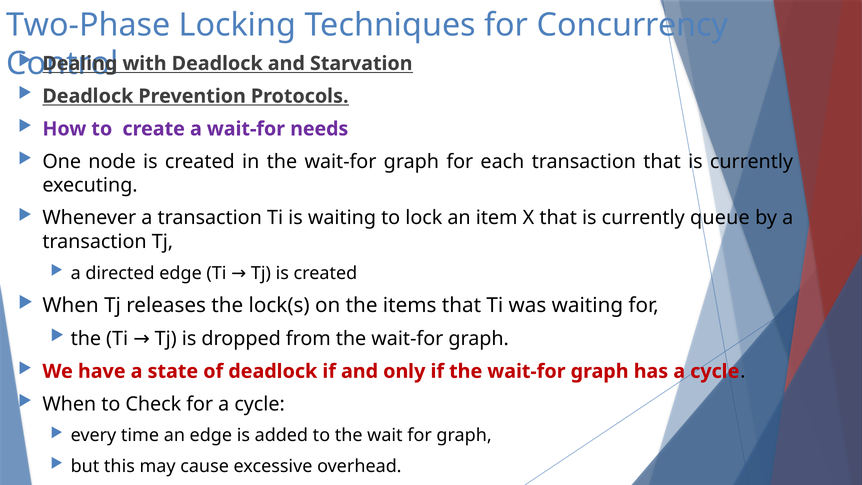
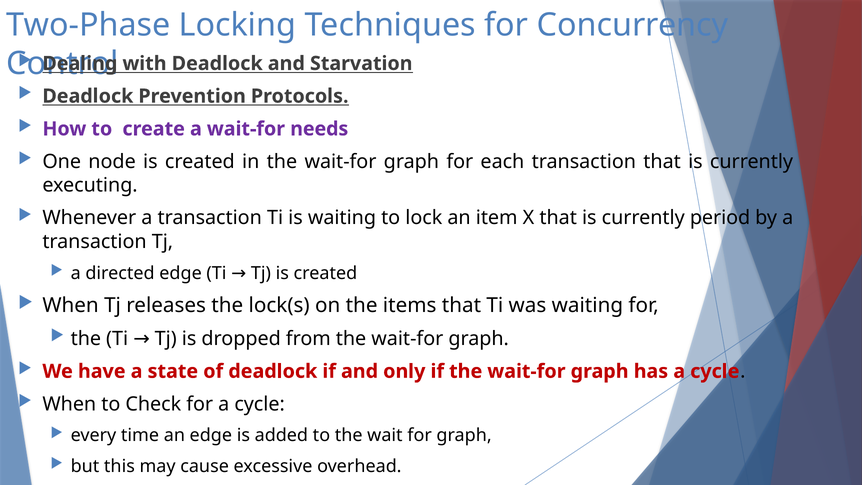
queue: queue -> period (720, 218)
